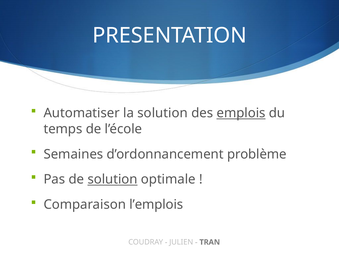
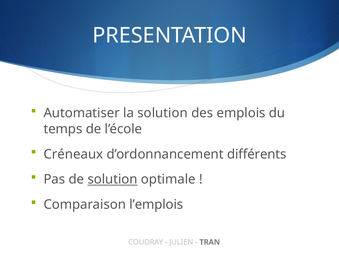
emplois underline: present -> none (241, 113)
Semaines: Semaines -> Créneaux (73, 154)
problème: problème -> différents (257, 154)
